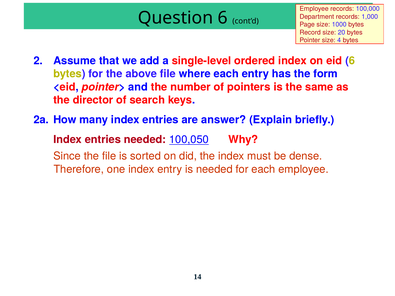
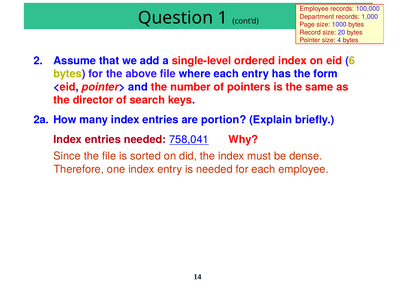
Question 6: 6 -> 1 (223, 18)
answer: answer -> portion (224, 120)
100,050: 100,050 -> 758,041 (189, 140)
